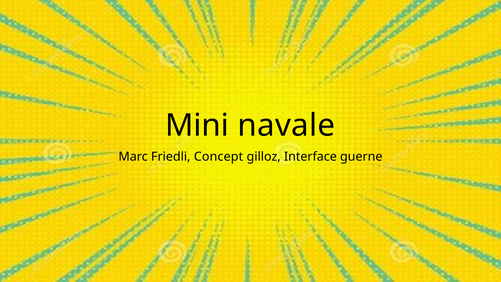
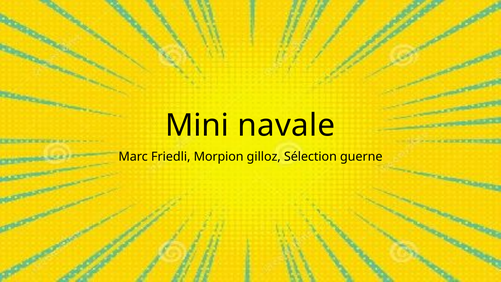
Concept: Concept -> Morpion (219, 157)
Interface: Interface -> Sélection (310, 157)
